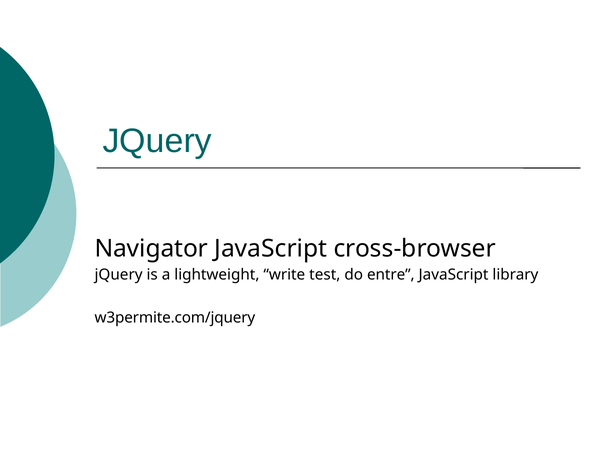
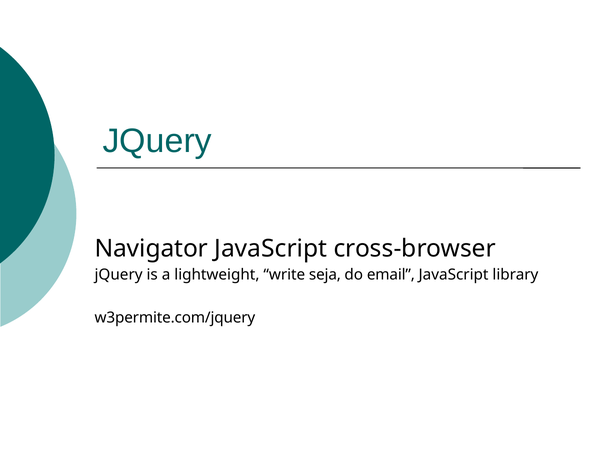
test: test -> seja (325, 275)
entre: entre -> email (391, 275)
